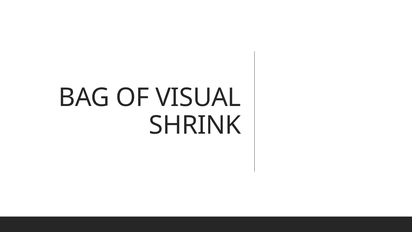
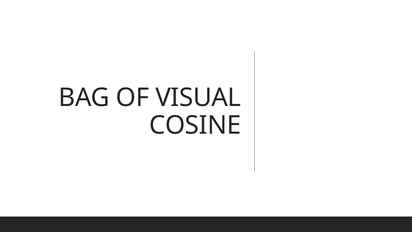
SHRINK: SHRINK -> COSINE (195, 125)
